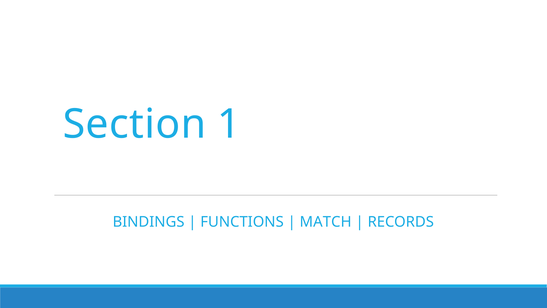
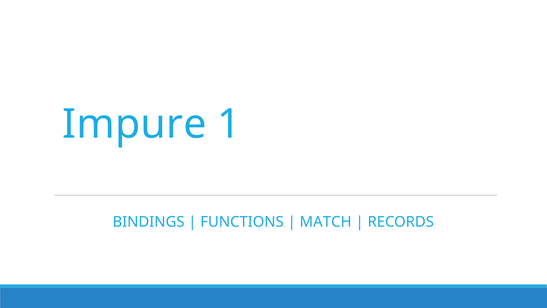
Section: Section -> Impure (134, 124)
